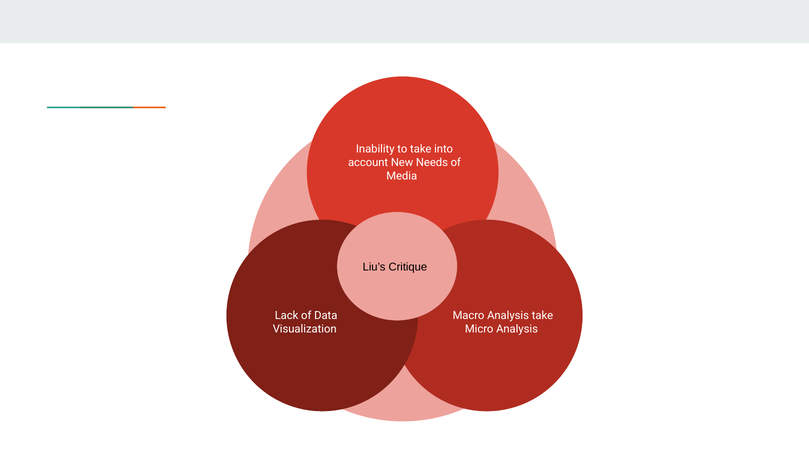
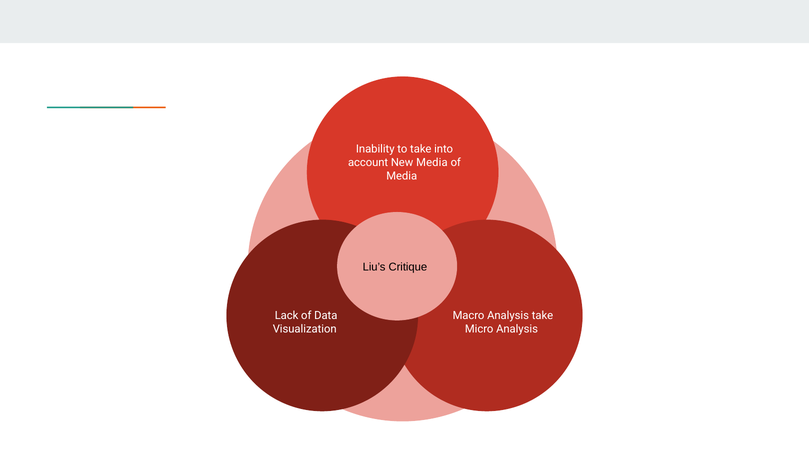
New Needs: Needs -> Media (432, 163)
